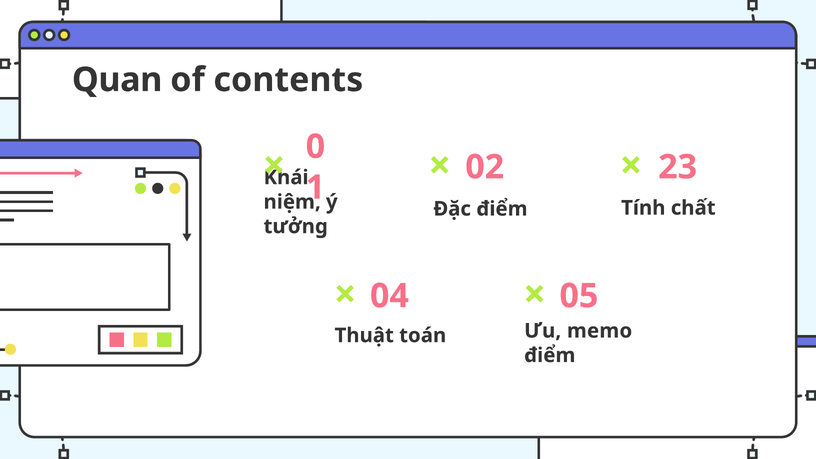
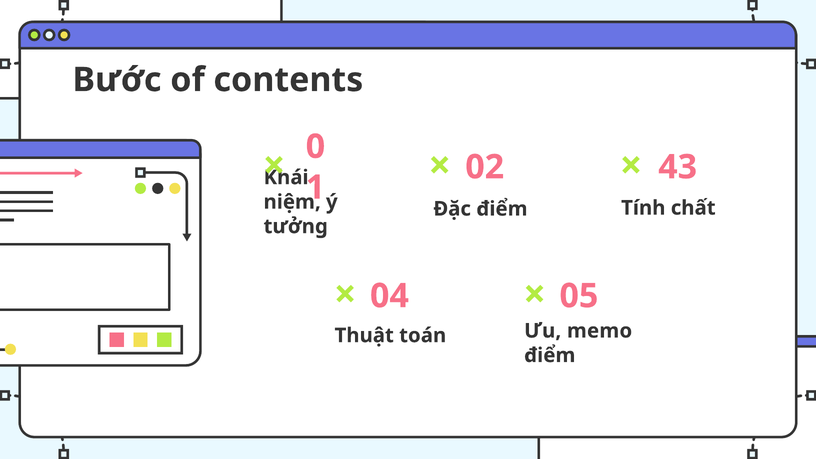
Quan: Quan -> Bước (117, 80)
23: 23 -> 43 (678, 167)
